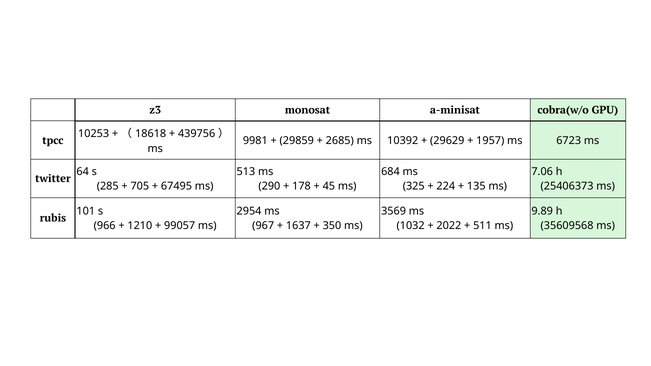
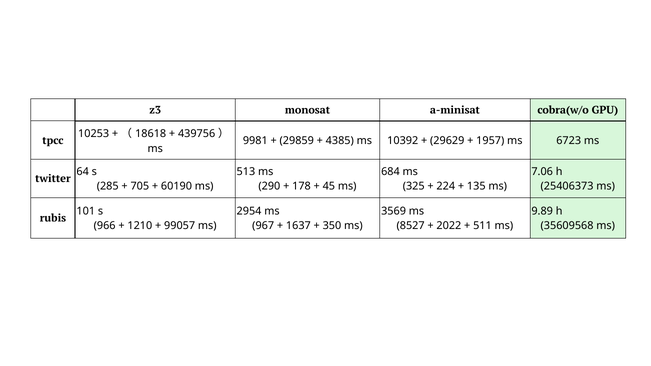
2685: 2685 -> 4385 (340, 141)
67495: 67495 -> 60190 (177, 186)
1032: 1032 -> 8527 (411, 226)
